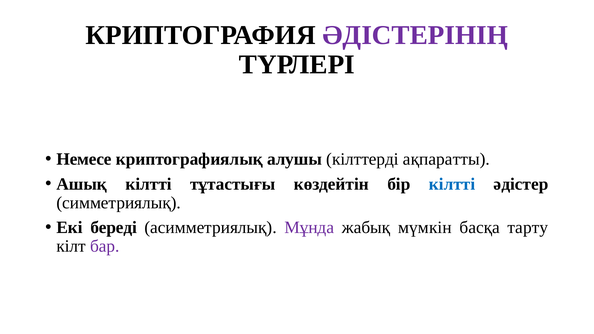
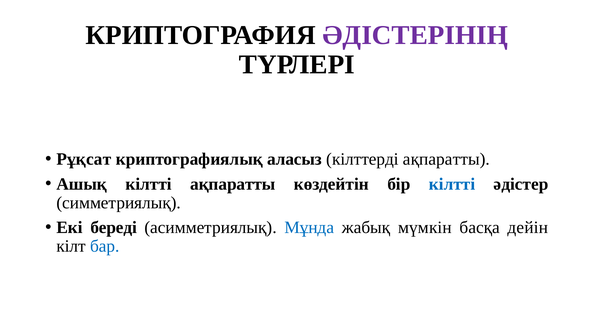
Немесе: Немесе -> Рұқсат (84, 159)
алушы: алушы -> аласыз (295, 159)
кілтті тұтастығы: тұтастығы -> ақпаратты (233, 184)
Мұнда colour: purple -> blue (309, 228)
тарту: тарту -> дейін (528, 228)
бар colour: purple -> blue (105, 246)
